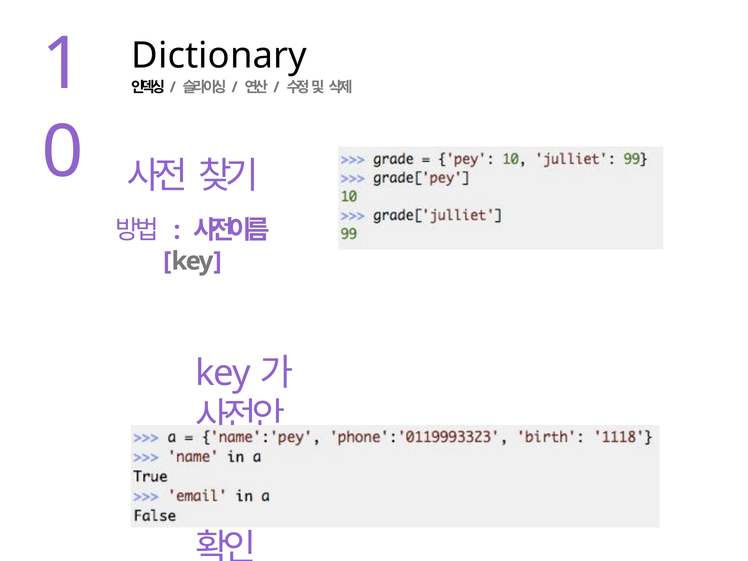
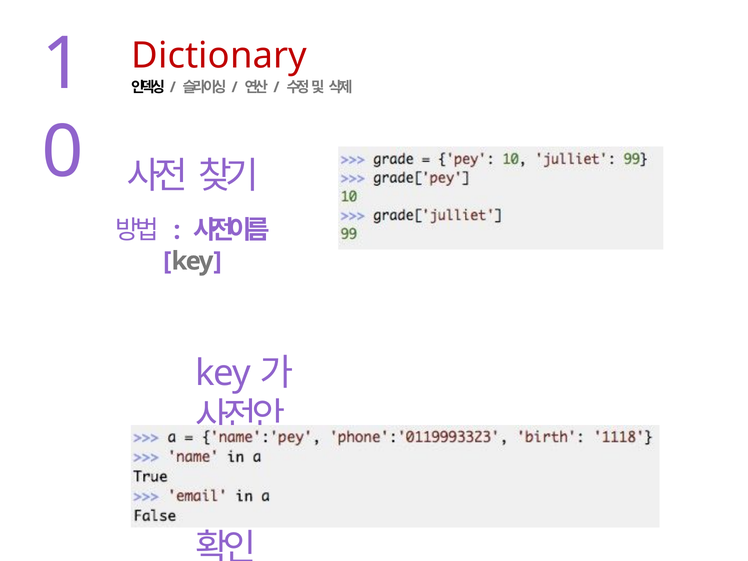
Dictionary colour: black -> red (219, 56)
